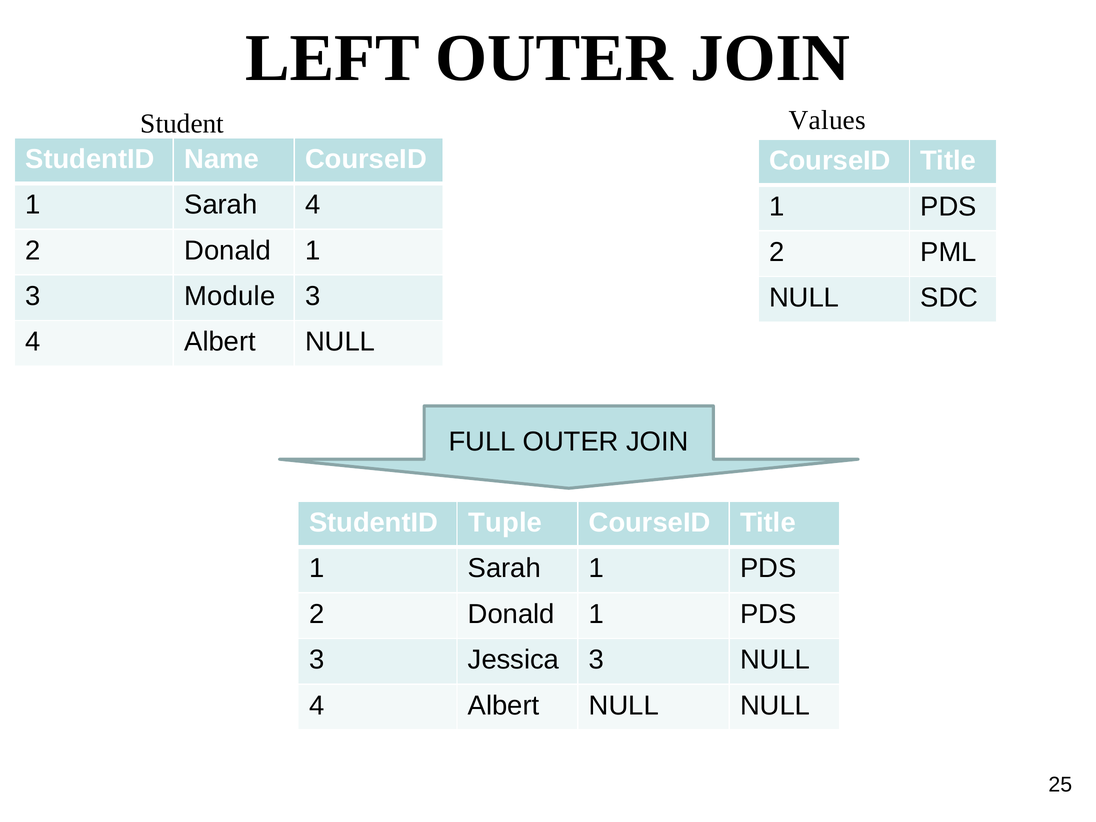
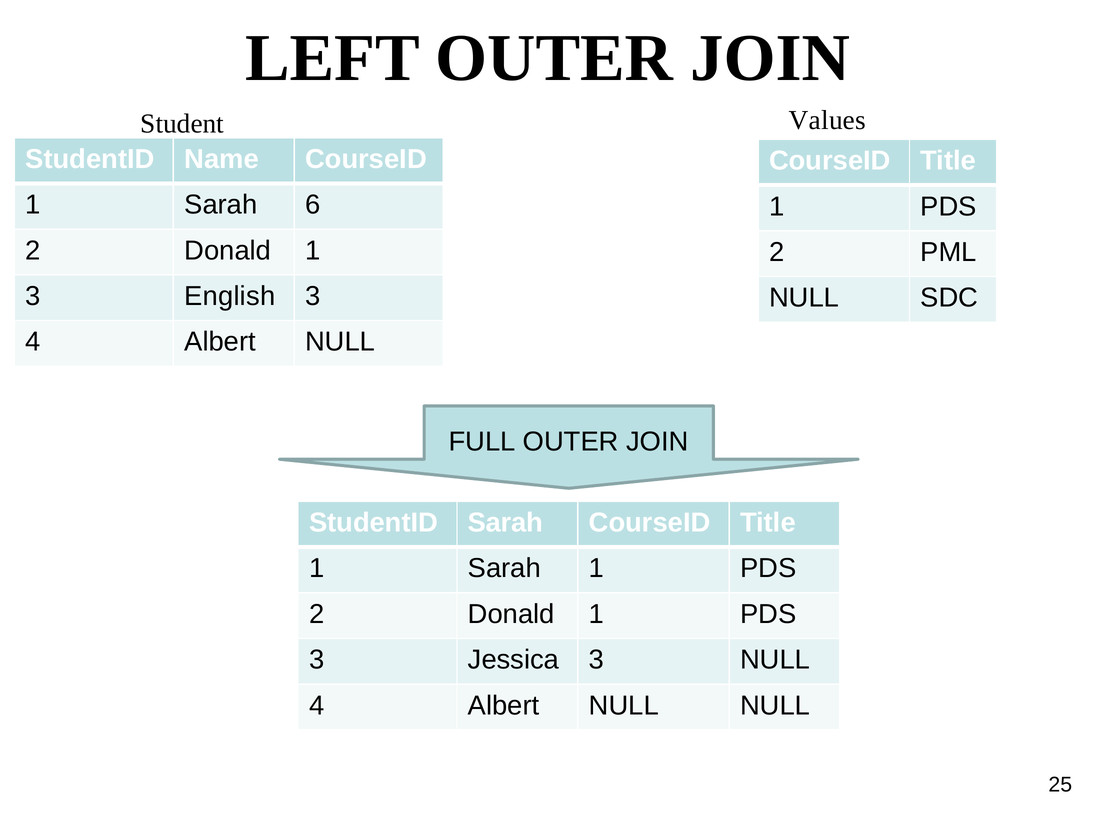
Sarah 4: 4 -> 6 (313, 205)
Module: Module -> English (230, 296)
StudentID Tuple: Tuple -> Sarah (505, 523)
